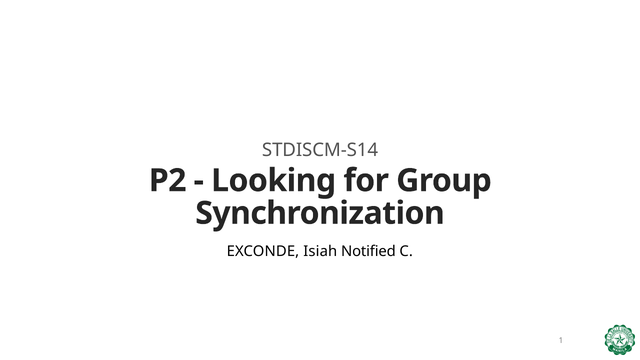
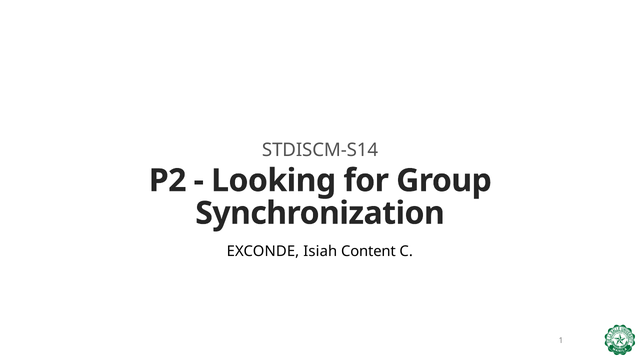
Notified: Notified -> Content (368, 252)
